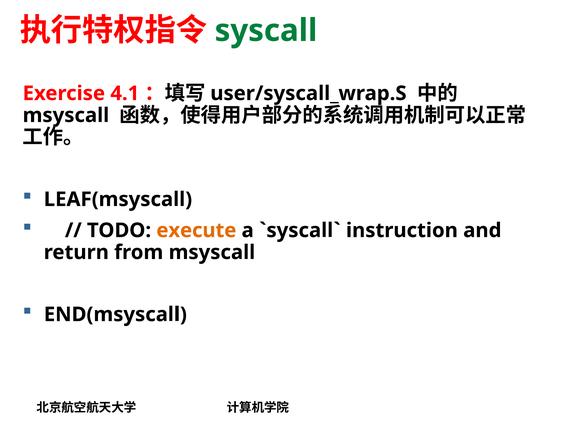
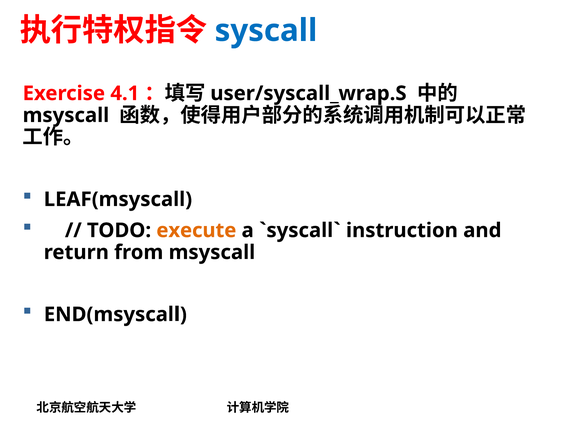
syscall colour: green -> blue (266, 31)
